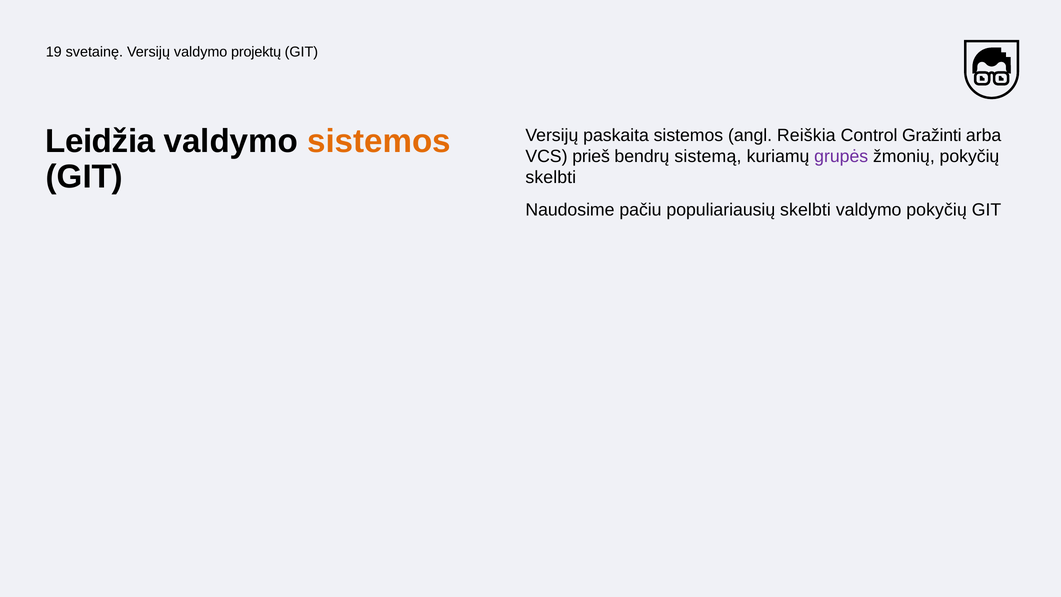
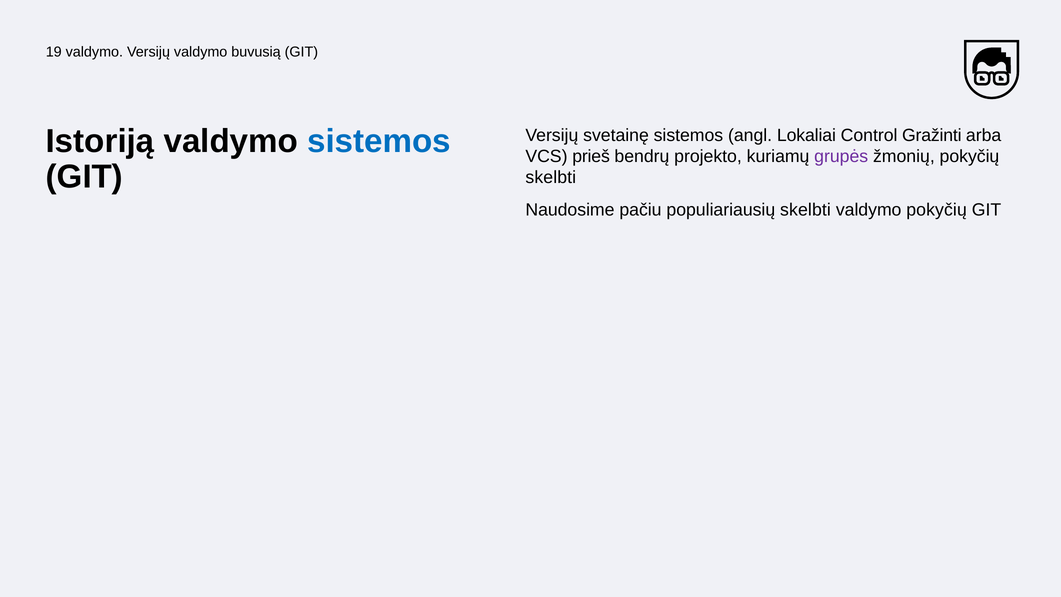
19 svetainę: svetainę -> valdymo (94, 52)
projektų: projektų -> buvusią (256, 52)
Leidžia: Leidžia -> Istoriją (100, 141)
sistemos colour: orange -> blue (379, 141)
paskaita: paskaita -> svetainę (616, 135)
Reiškia: Reiškia -> Lokaliai (806, 135)
sistemą: sistemą -> projekto (708, 156)
